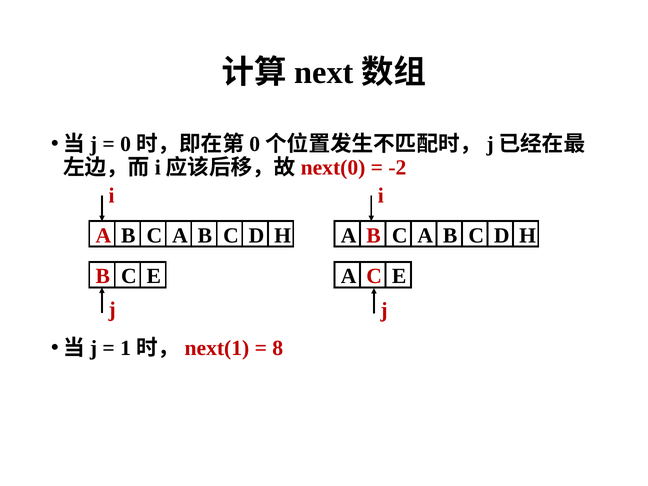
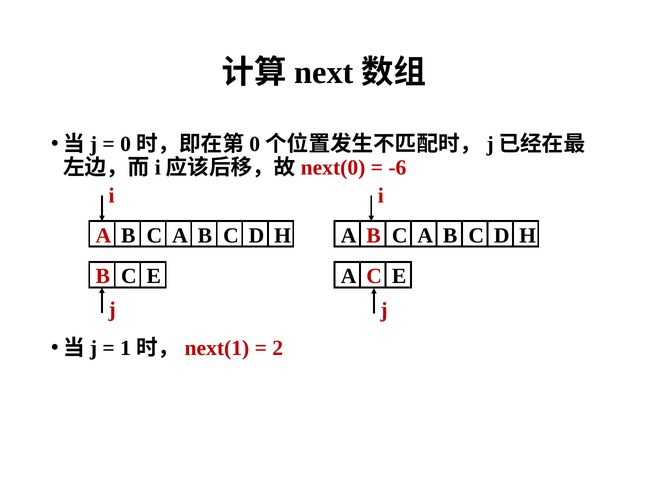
-2: -2 -> -6 (397, 167)
8: 8 -> 2 (278, 348)
